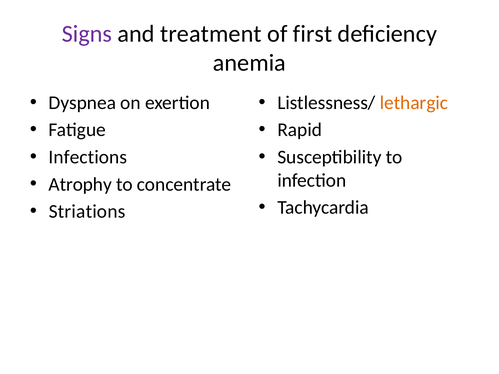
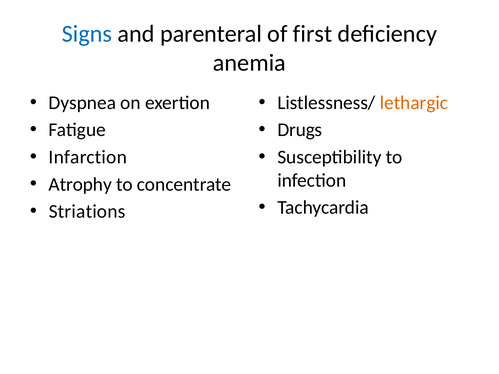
Signs colour: purple -> blue (87, 34)
treatment: treatment -> parenteral (211, 34)
Rapid: Rapid -> Drugs (300, 130)
Infections: Infections -> Infarction (88, 157)
